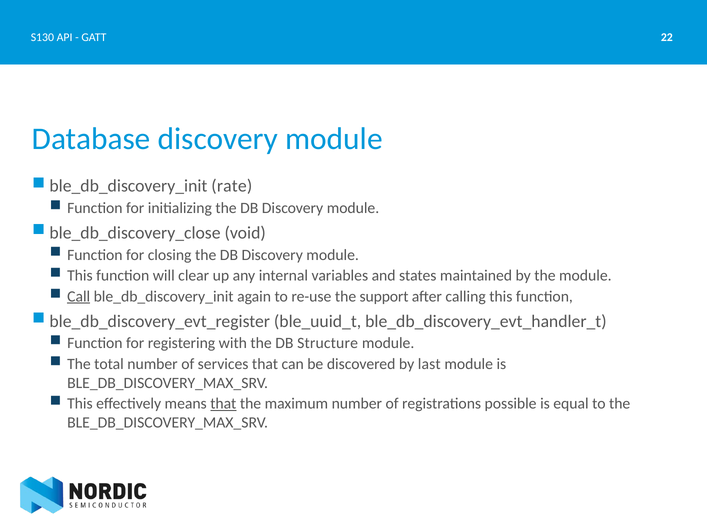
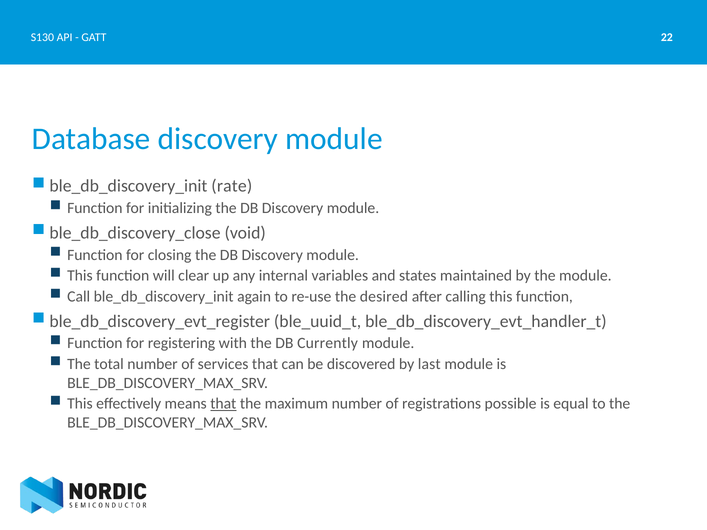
Call underline: present -> none (79, 297)
support: support -> desired (384, 297)
Structure: Structure -> Currently (328, 343)
